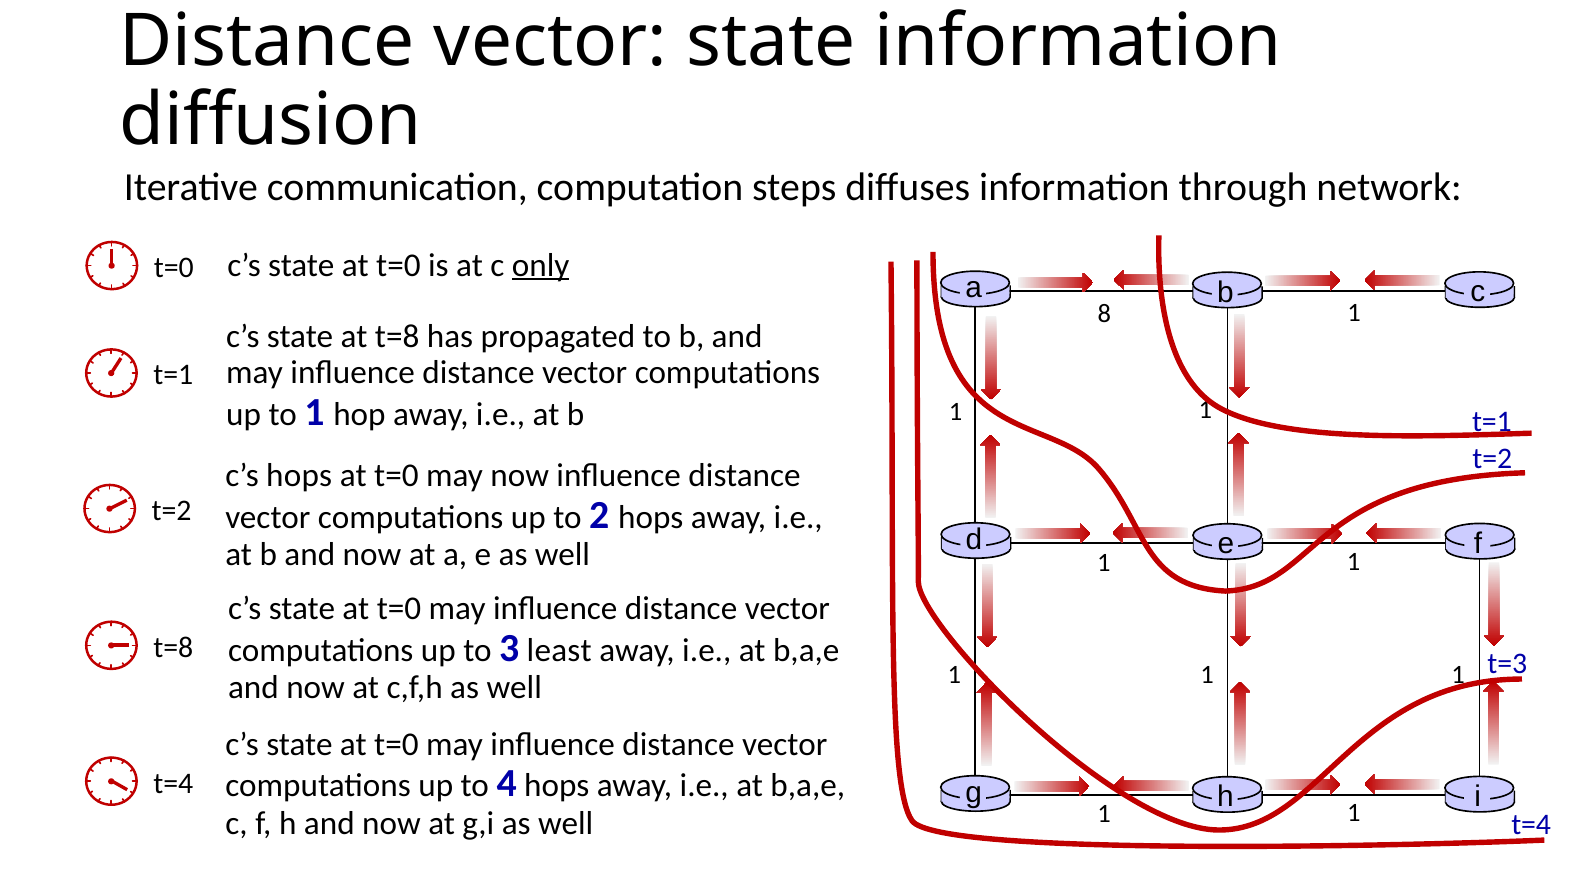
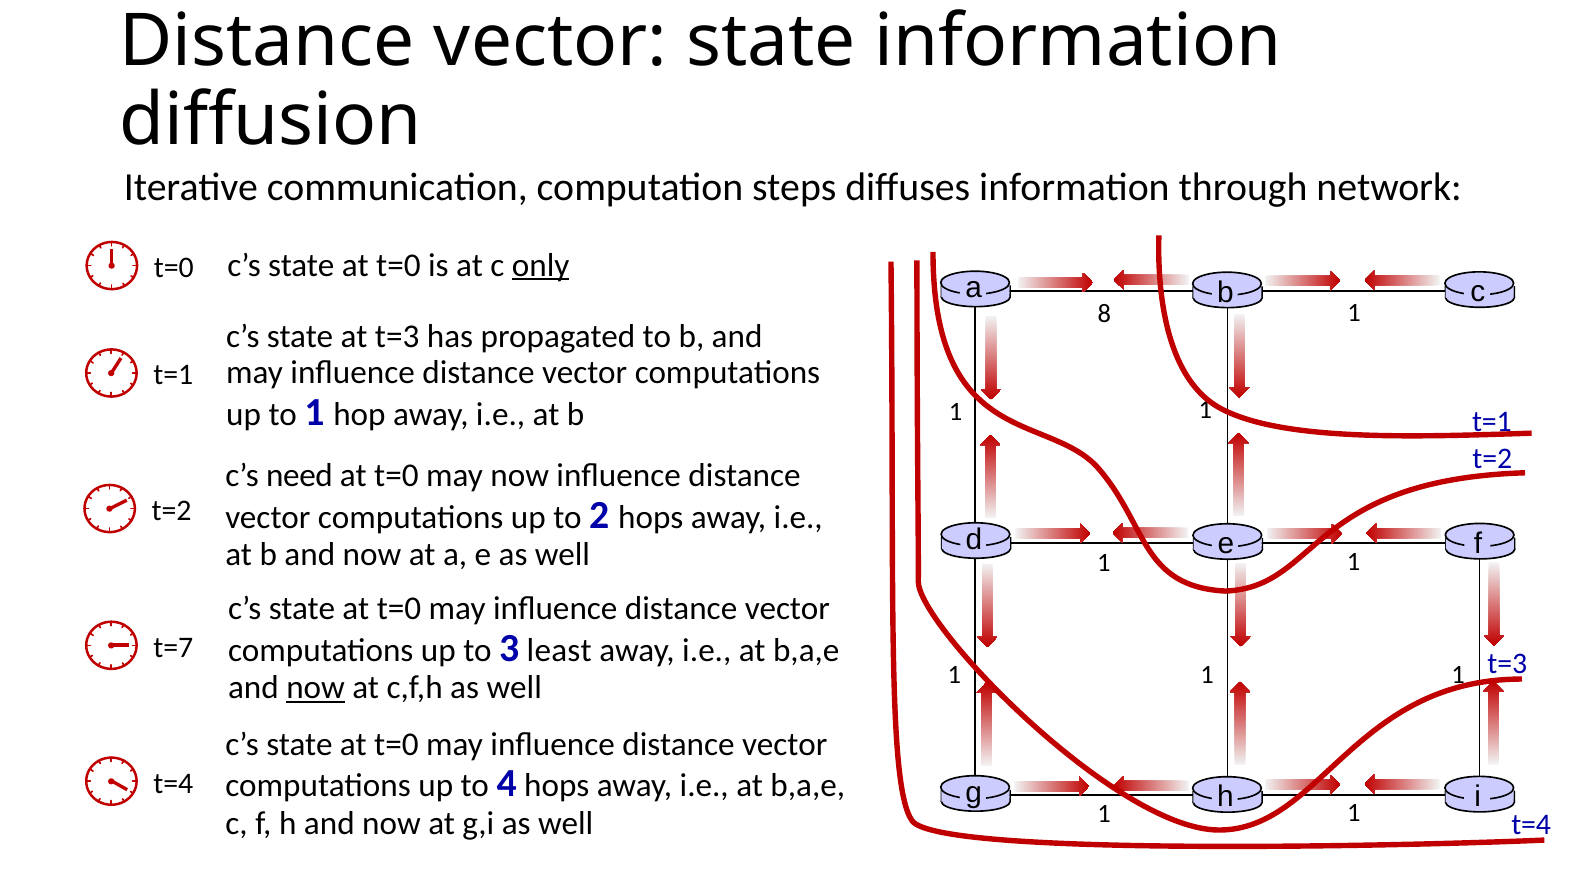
at t=8: t=8 -> t=3 (397, 337)
c’s hops: hops -> need (300, 476)
t=8: t=8 -> t=7 (173, 647)
now underline: none -> present (316, 687)
